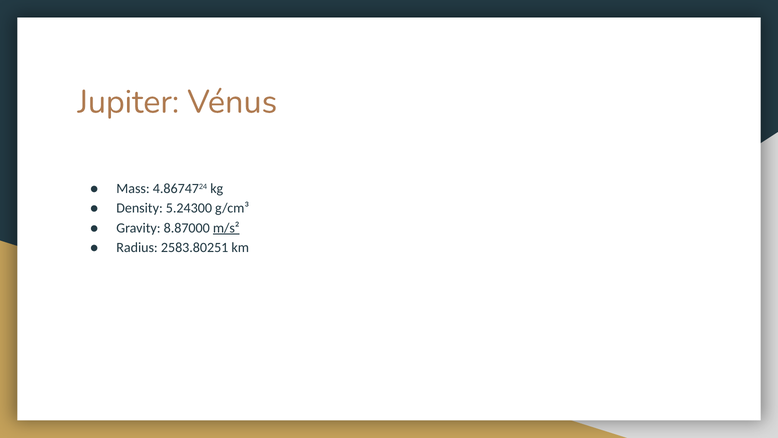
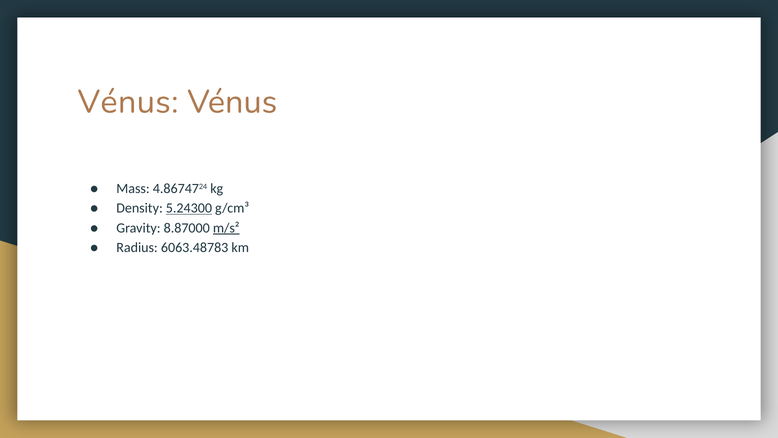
Jupiter: Jupiter -> Vénus (128, 102)
5.24300 underline: none -> present (189, 208)
2583.80251: 2583.80251 -> 6063.48783 (195, 247)
